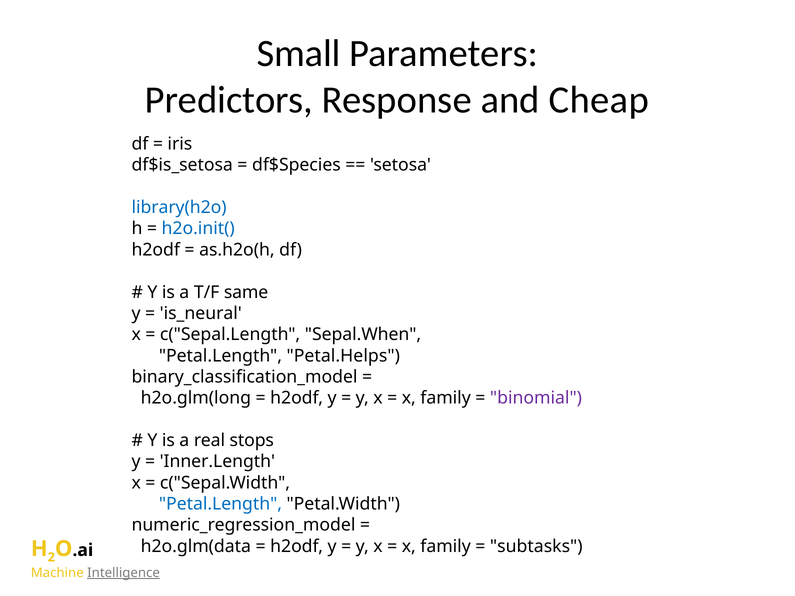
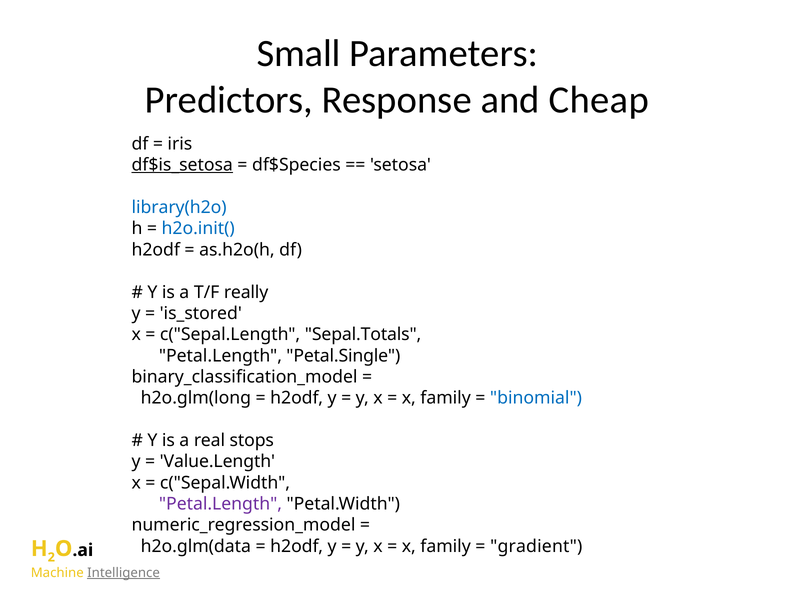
df$is_setosa underline: none -> present (182, 165)
same: same -> really (246, 292)
is_neural: is_neural -> is_stored (201, 313)
Sepal.When: Sepal.When -> Sepal.Totals (363, 335)
Petal.Helps: Petal.Helps -> Petal.Single (343, 356)
binomial colour: purple -> blue (536, 398)
Inner.Length: Inner.Length -> Value.Length (217, 462)
Petal.Length colour: blue -> purple (220, 504)
subtasks: subtasks -> gradient (536, 547)
